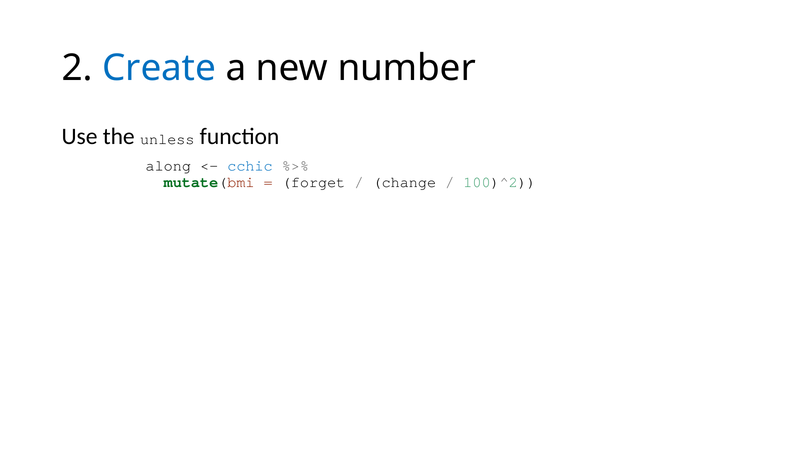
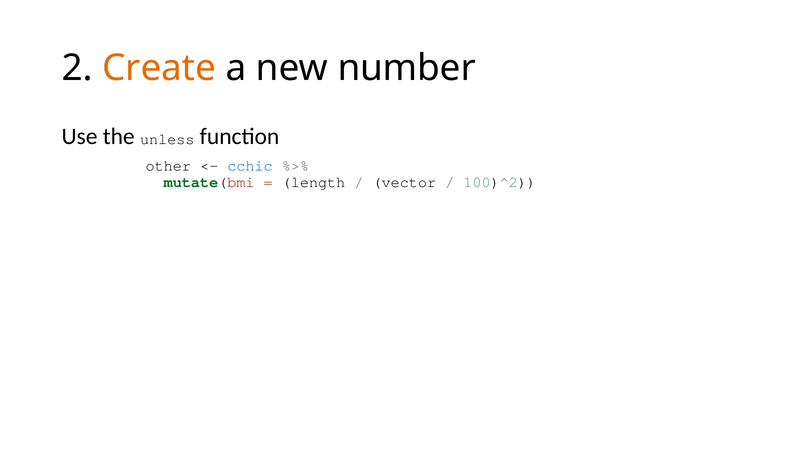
Create colour: blue -> orange (159, 68)
along: along -> other (168, 166)
forget: forget -> length (314, 182)
change: change -> vector (404, 182)
